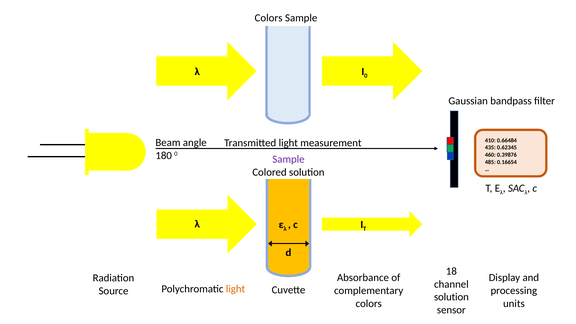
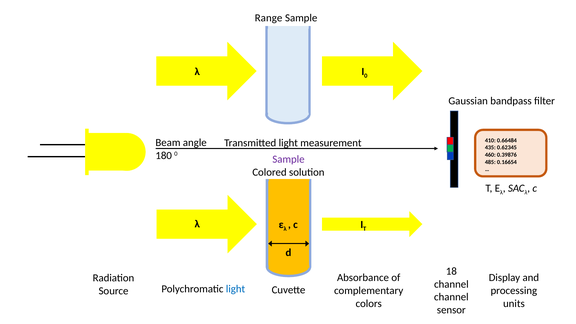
Colors: Colors -> Range (269, 18)
light colour: orange -> blue (236, 289)
solution: solution -> channel (451, 297)
